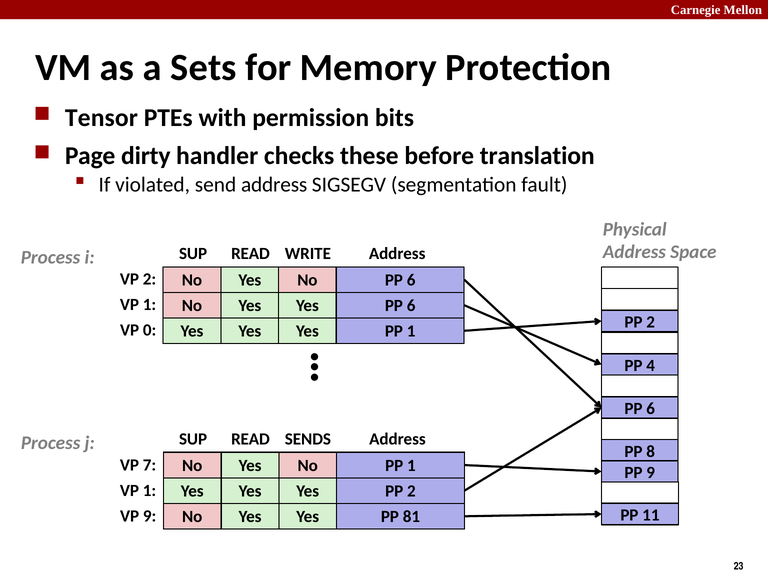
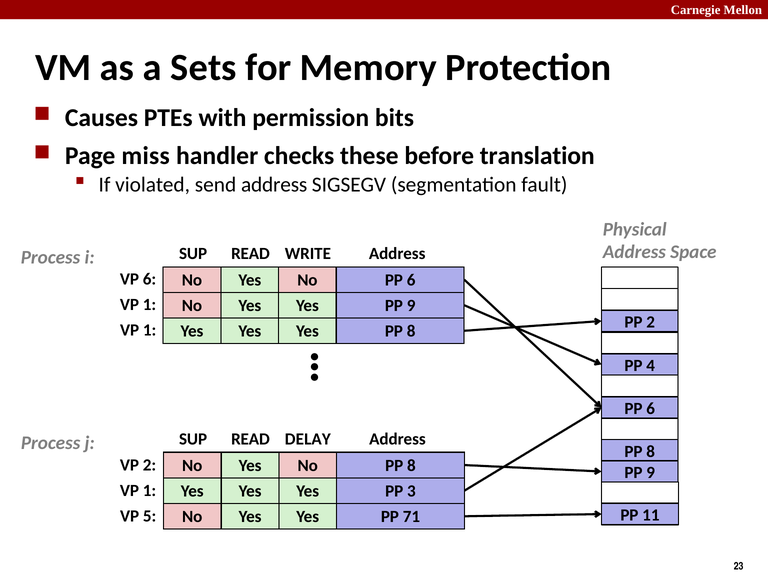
Tensor: Tensor -> Causes (101, 118)
dirty: dirty -> miss (146, 156)
VP 2: 2 -> 6 (150, 279)
6: 6 -> 9 (411, 306)
0: 0 -> 1 (150, 330)
1: 1 -> 8 (411, 331)
SENDS: SENDS -> DELAY (308, 439)
VP 7: 7 -> 2 (150, 465)
1: 1 -> 8 (411, 465)
2: 2 -> 3 (411, 491)
VP 9: 9 -> 5 (150, 516)
81: 81 -> 71 (411, 517)
